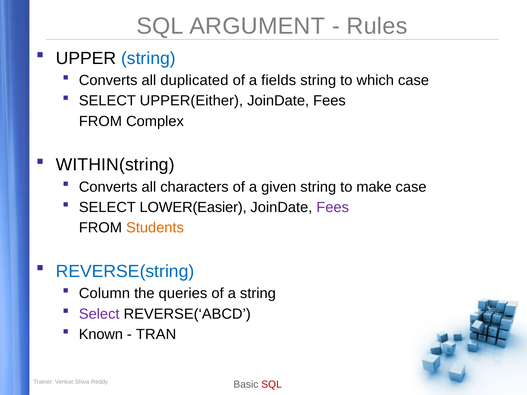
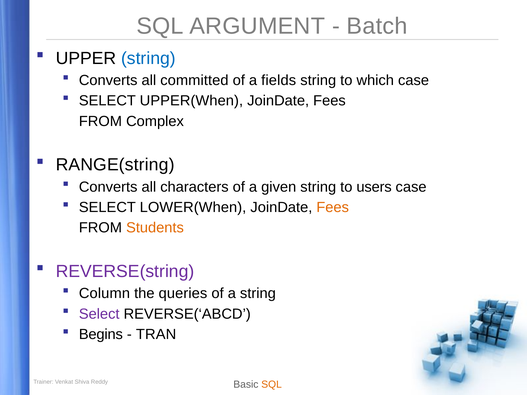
Rules: Rules -> Batch (377, 26)
duplicated: duplicated -> committed (194, 80)
UPPER(Either: UPPER(Either -> UPPER(When (191, 101)
WITHIN(string: WITHIN(string -> RANGE(string (115, 165)
make: make -> users (374, 187)
LOWER(Easier: LOWER(Easier -> LOWER(When (193, 207)
Fees colour: purple -> orange (333, 207)
REVERSE(string colour: blue -> purple (125, 271)
Known: Known -> Begins (101, 335)
SQL colour: red -> orange (272, 385)
